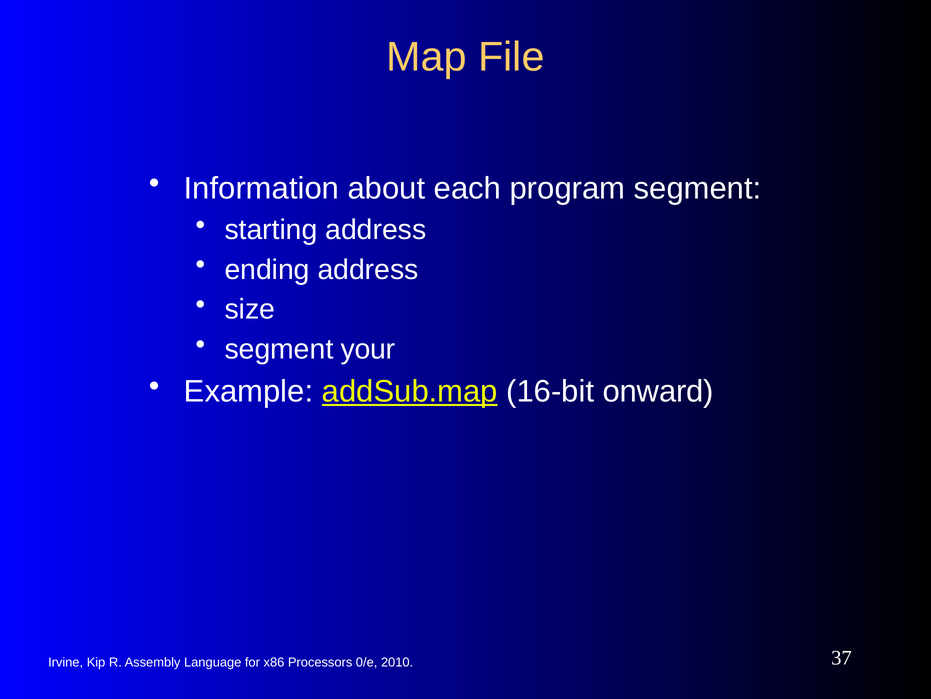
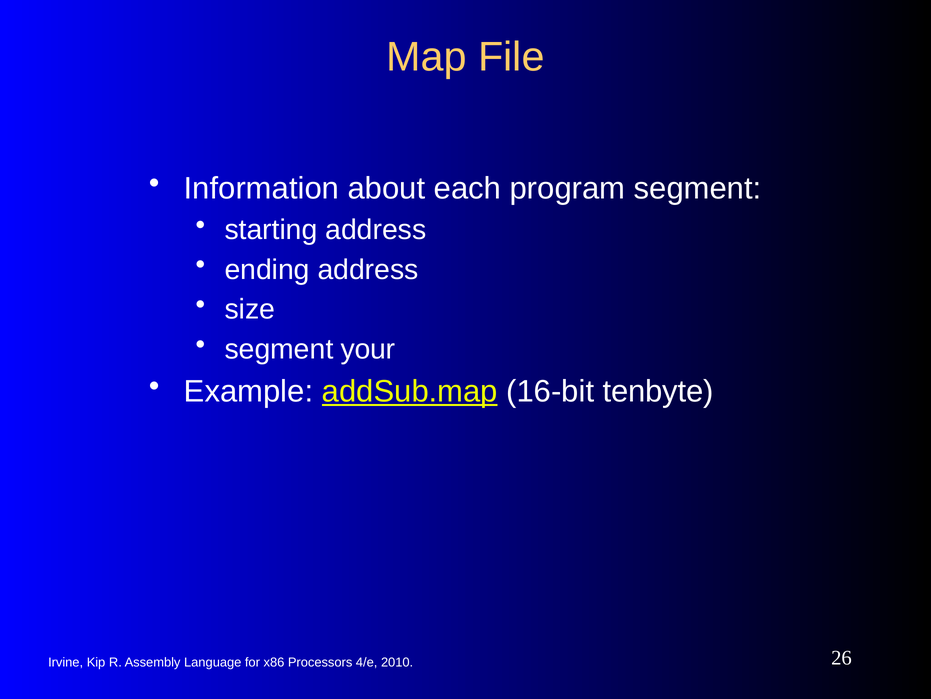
onward: onward -> tenbyte (658, 391)
0/e: 0/e -> 4/e (367, 662)
37: 37 -> 26 (841, 657)
